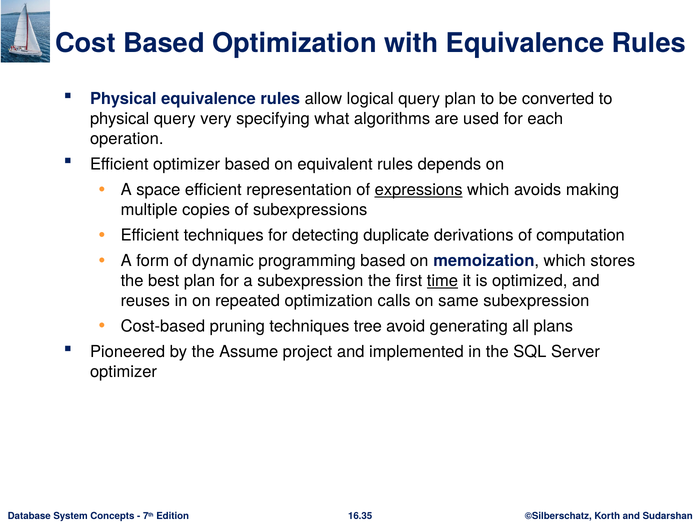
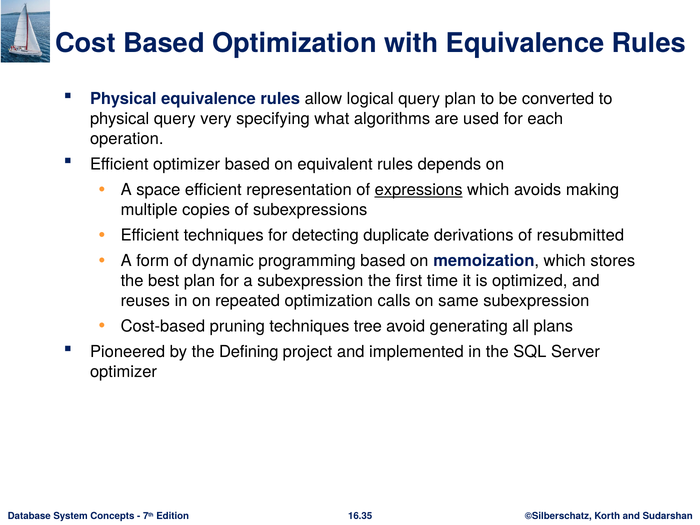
computation: computation -> resubmitted (580, 235)
time underline: present -> none (442, 281)
Assume: Assume -> Defining (249, 352)
